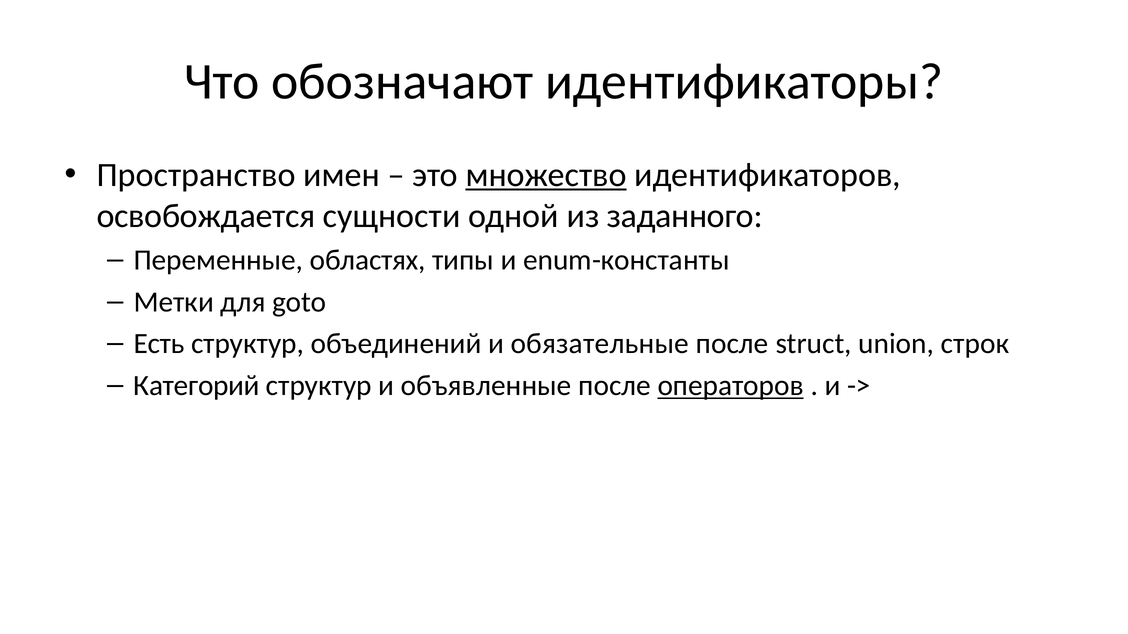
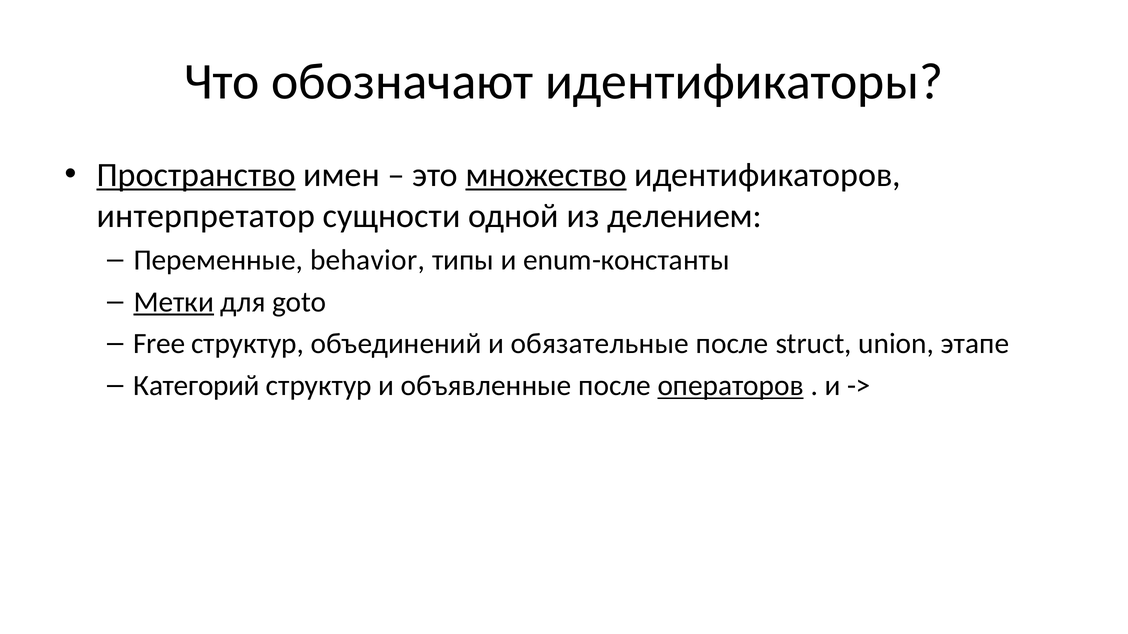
Пространство underline: none -> present (196, 175)
освобождается: освобождается -> интерпретатор (206, 216)
заданного: заданного -> делением (685, 216)
областях: областях -> behavior (368, 260)
Метки underline: none -> present (174, 302)
Есть: Есть -> Free (159, 344)
строк: строк -> этапе (975, 344)
